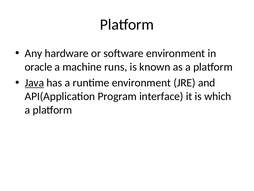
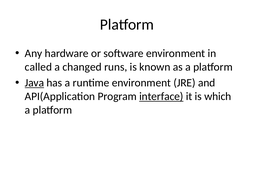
oracle: oracle -> called (38, 67)
machine: machine -> changed (82, 67)
interface underline: none -> present (161, 96)
